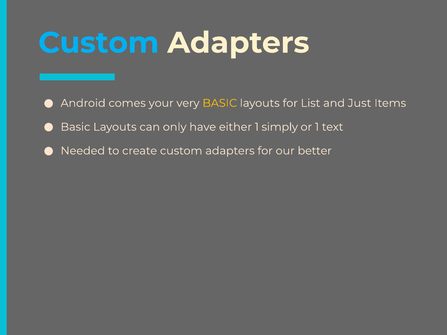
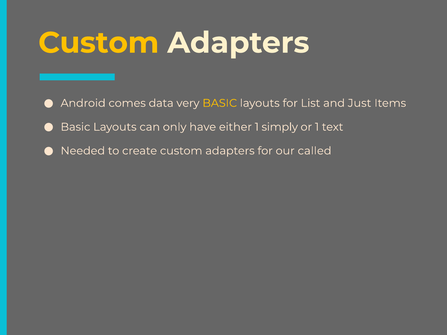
Custom colour: light blue -> yellow (99, 43)
your: your -> data (161, 103)
better: better -> called (315, 151)
